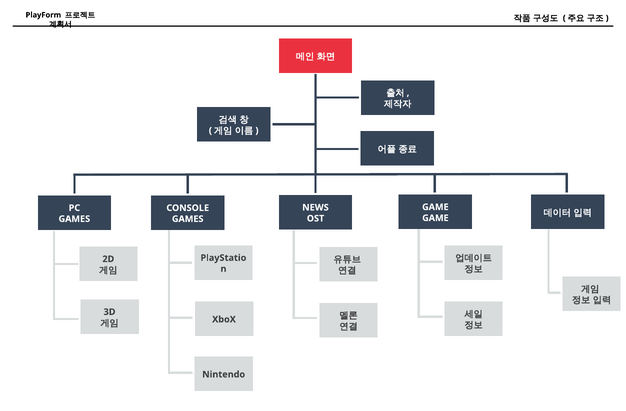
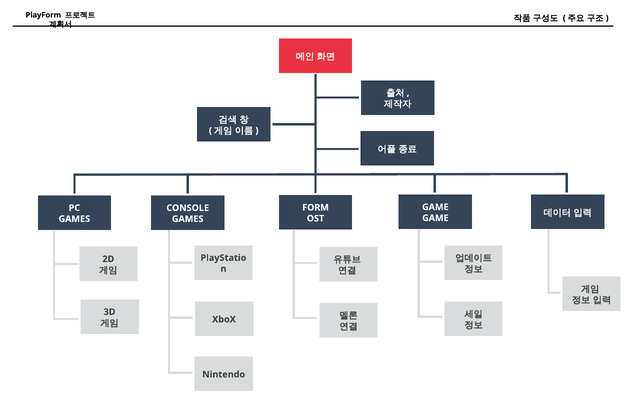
NEWS: NEWS -> FORM (316, 208)
